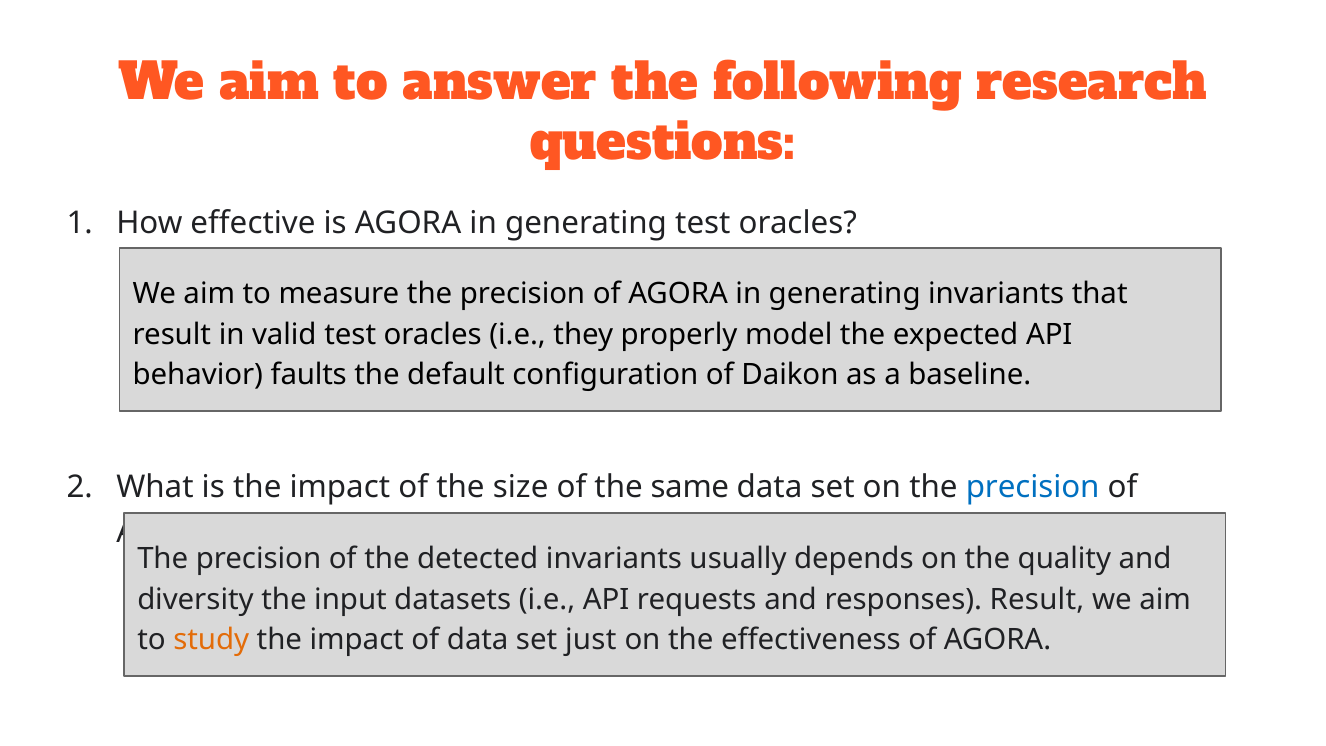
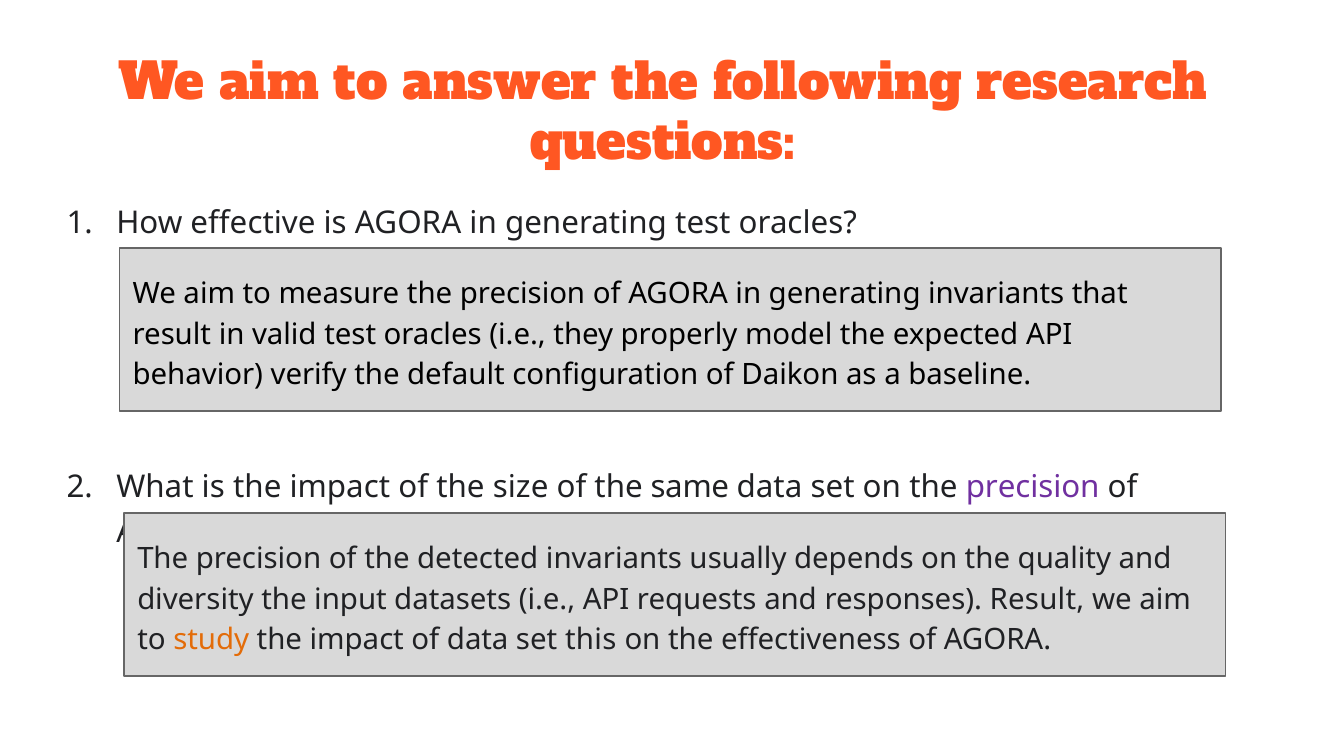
faults: faults -> verify (309, 375)
precision colour: blue -> purple (1033, 487)
just: just -> this (591, 640)
